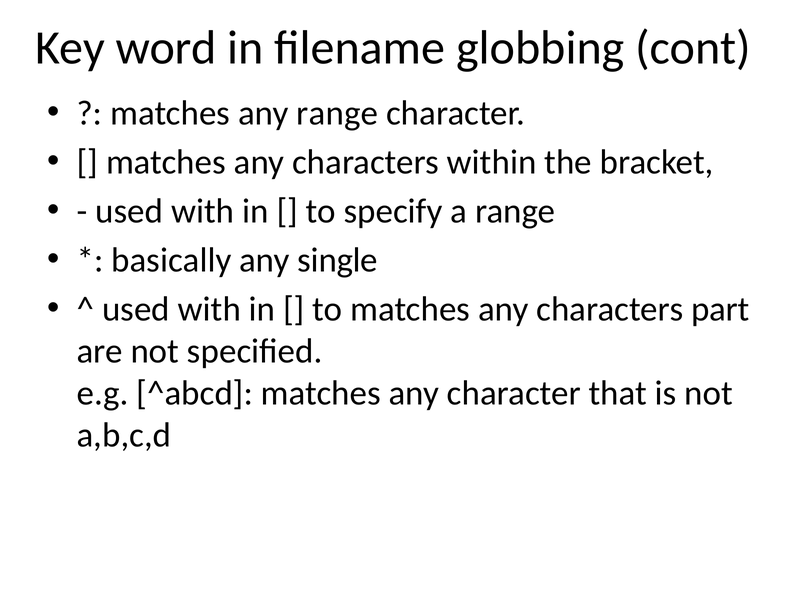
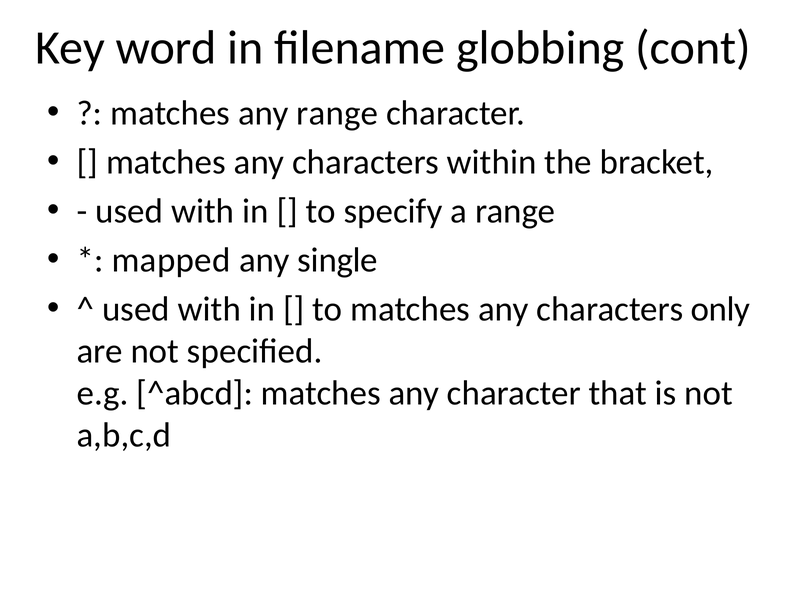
basically: basically -> mapped (171, 260)
part: part -> only (720, 309)
